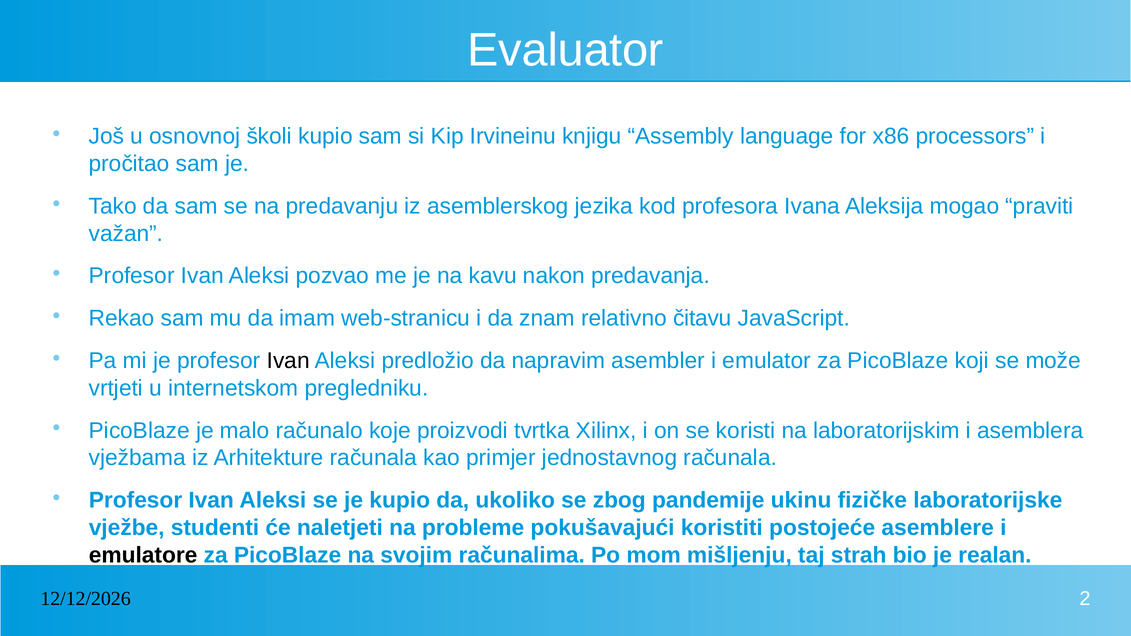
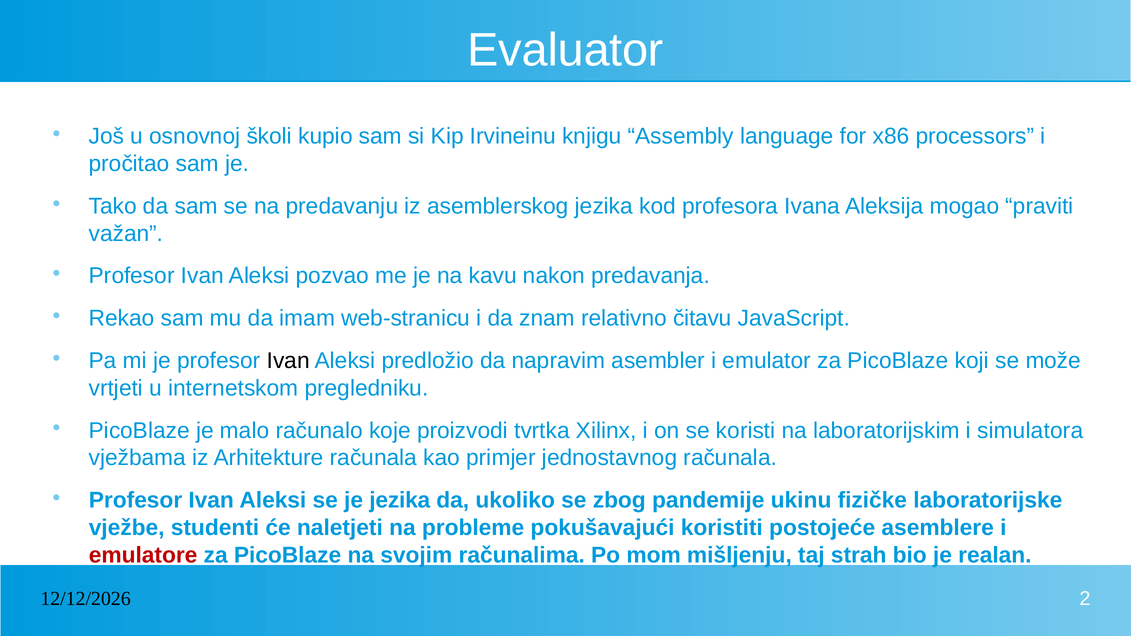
asemblera: asemblera -> simulatora (1030, 431)
je kupio: kupio -> jezika (400, 501)
emulatore colour: black -> red (143, 555)
